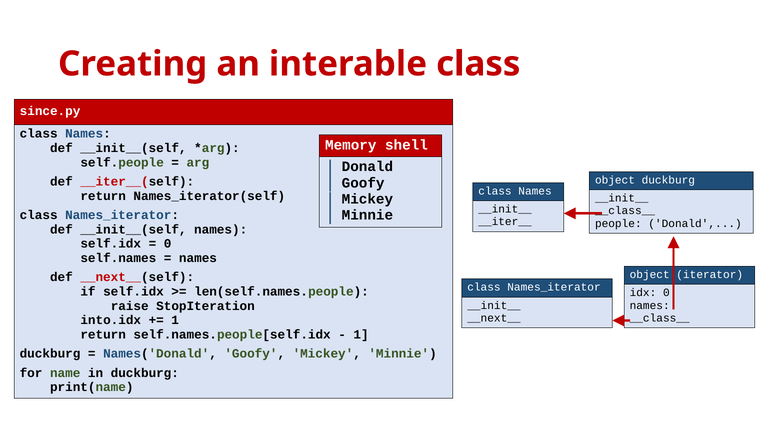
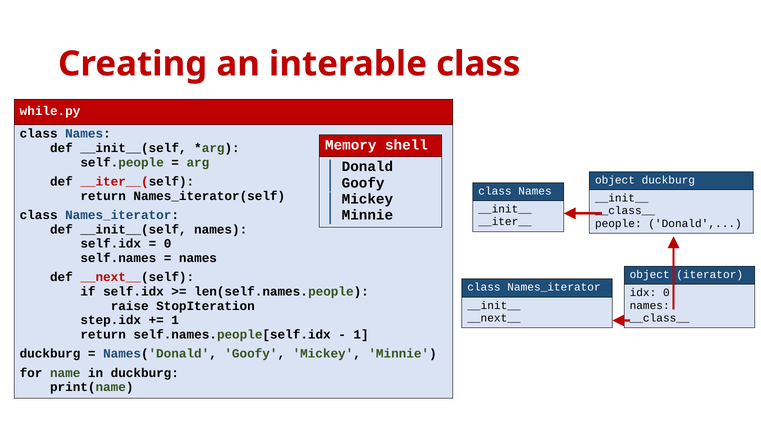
since.py: since.py -> while.py (50, 111)
into.idx: into.idx -> step.idx (111, 320)
